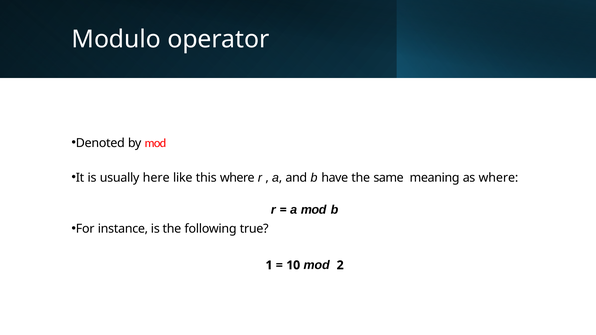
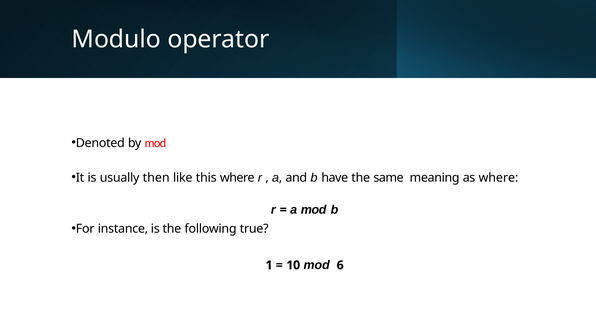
here: here -> then (156, 178)
2: 2 -> 6 (340, 265)
